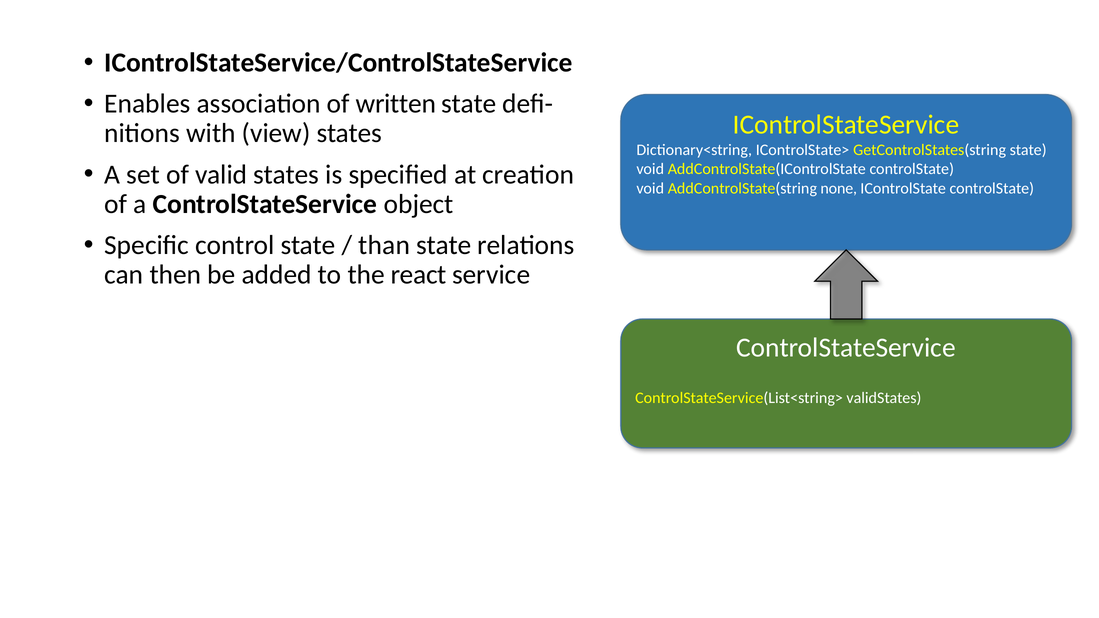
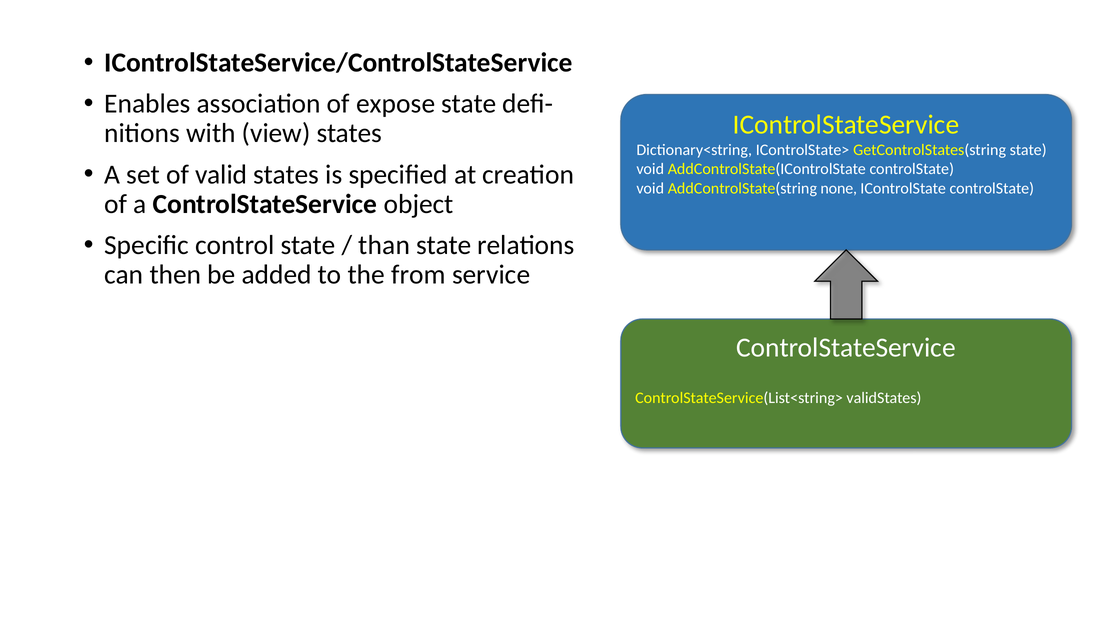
written: written -> expose (396, 104)
react: react -> from (418, 275)
